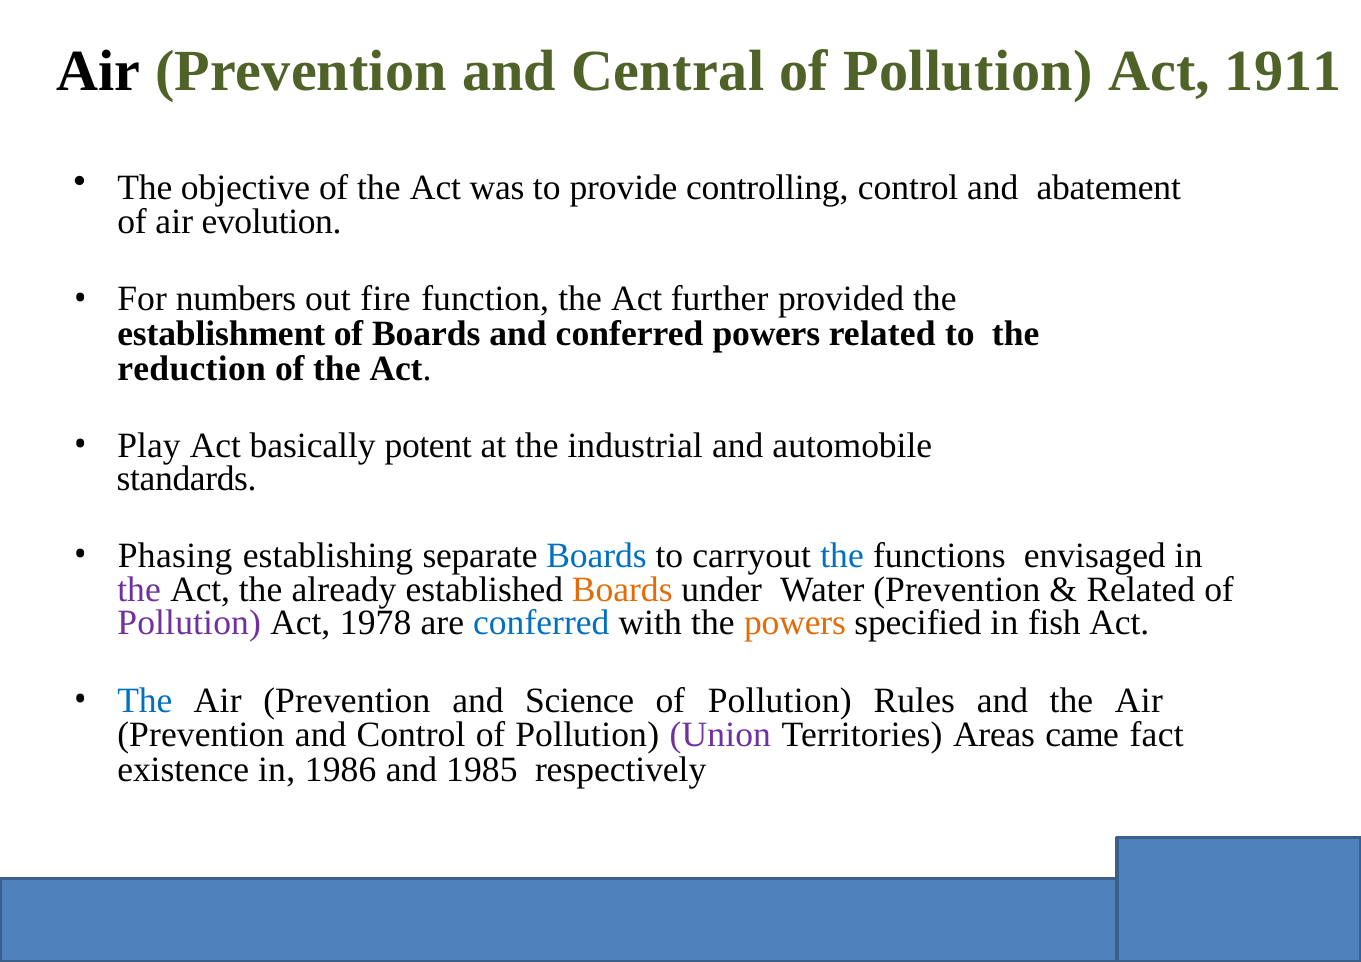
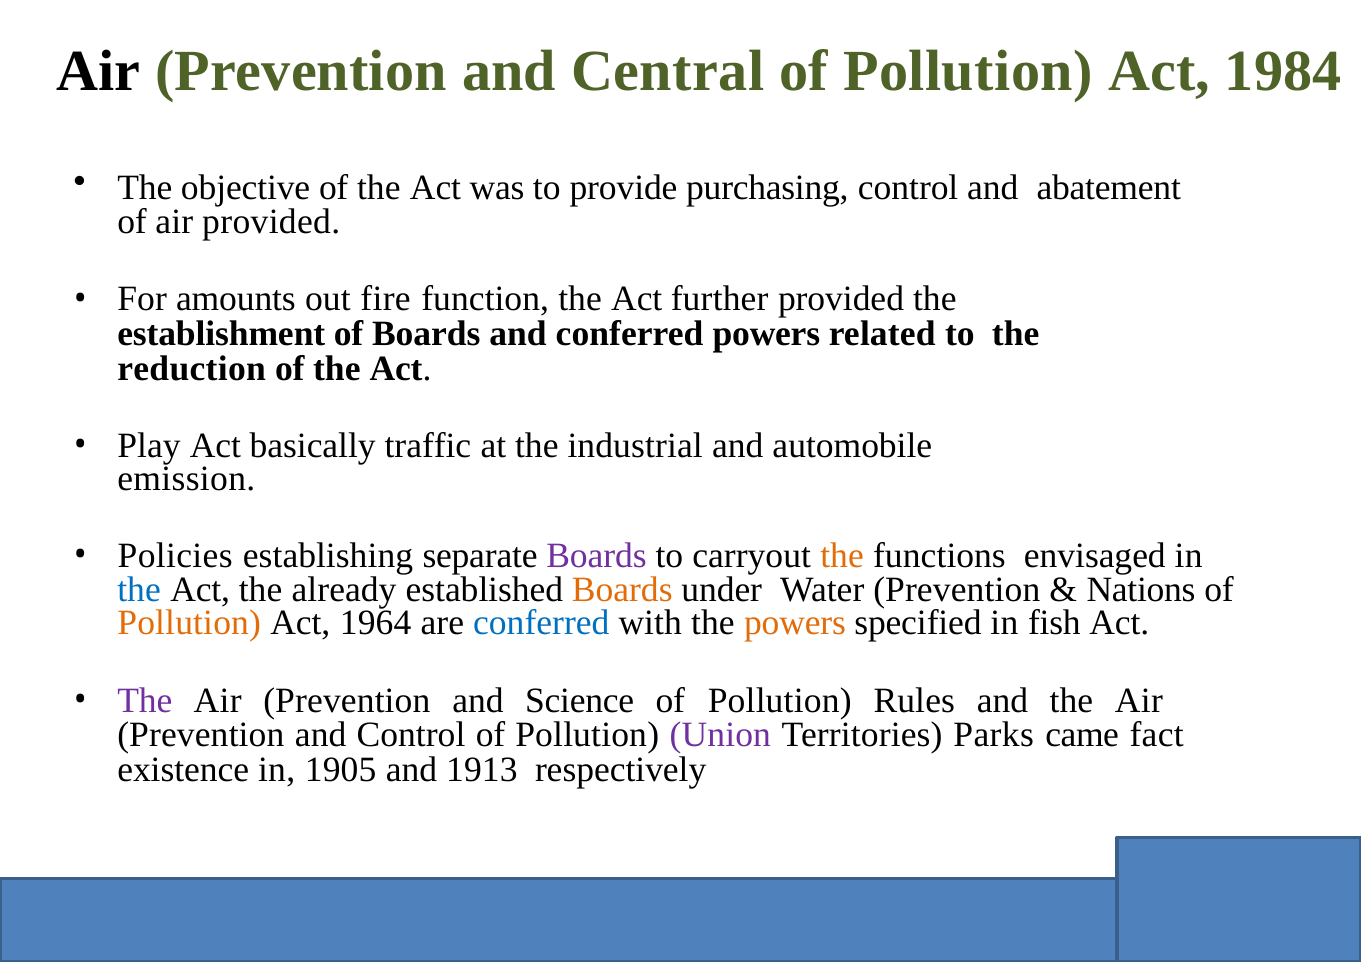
1911: 1911 -> 1984 (1283, 72)
controlling: controlling -> purchasing (767, 188)
air evolution: evolution -> provided (271, 222)
numbers: numbers -> amounts (236, 299)
potent: potent -> traffic (428, 445)
standards: standards -> emission (186, 479)
Phasing: Phasing -> Policies (175, 556)
Boards colour: blue -> purple (596, 556)
the colour: blue -> orange (842, 556)
the colour: purple -> blue (139, 589)
Related: Related -> Nations (1141, 589)
Pollution colour: purple -> orange (189, 623)
1978: 1978 -> 1964 (376, 623)
The colour: blue -> purple (145, 700)
Areas: Areas -> Parks (994, 735)
1986: 1986 -> 1905 (341, 770)
1985: 1985 -> 1913 (482, 770)
